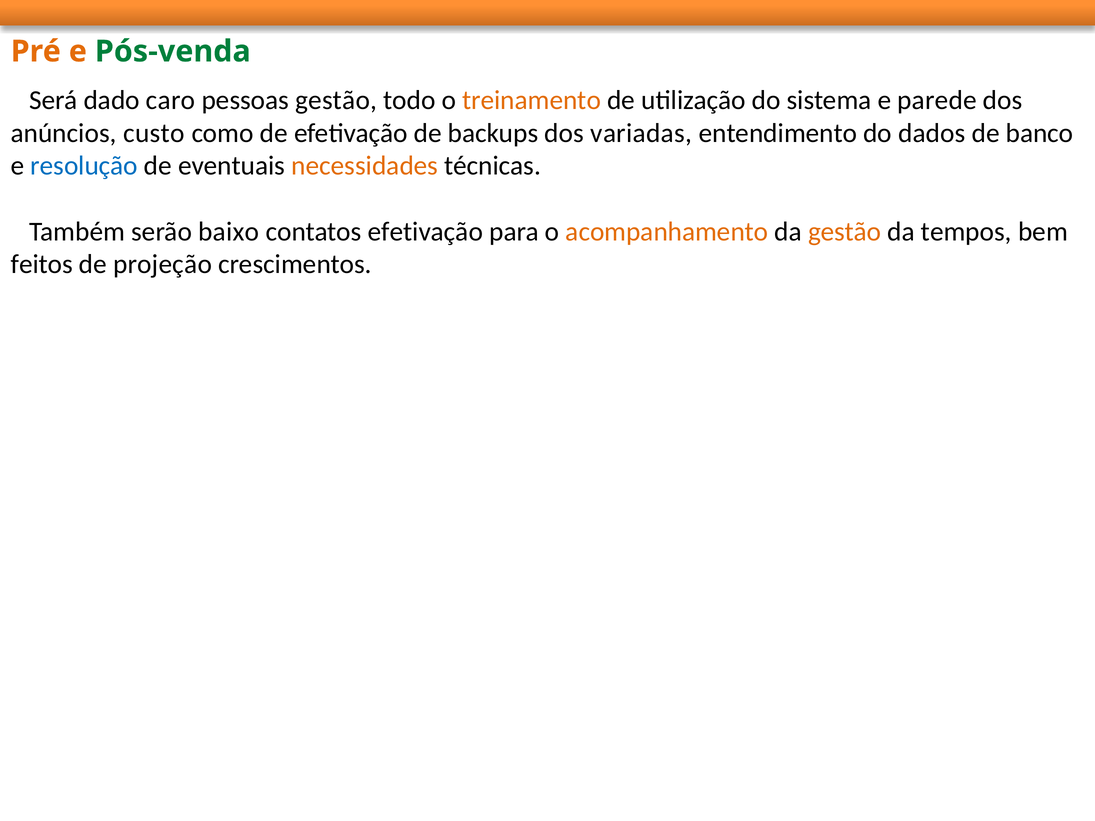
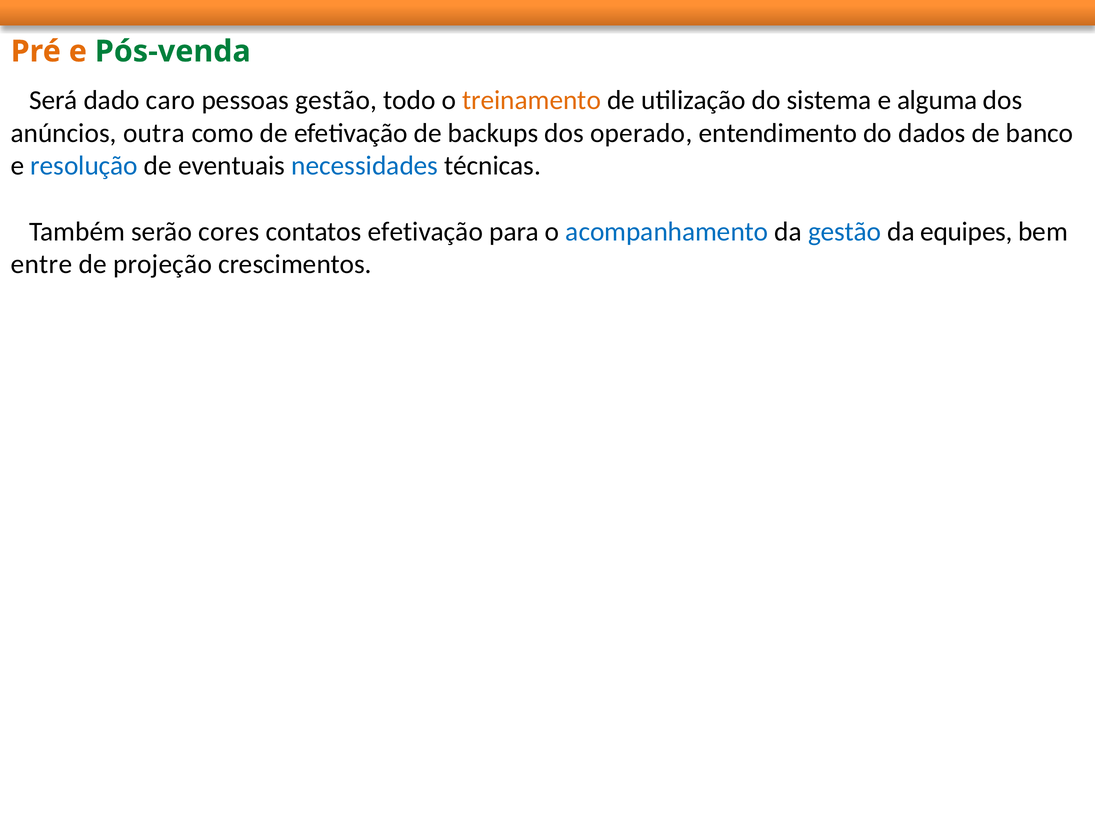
parede: parede -> alguma (937, 100)
custo: custo -> outra (154, 133)
variadas: variadas -> operado (641, 133)
necessidades colour: orange -> blue (365, 166)
baixo: baixo -> cores (229, 232)
acompanhamento colour: orange -> blue (667, 232)
gestão colour: orange -> blue (845, 232)
tempos: tempos -> equipes (966, 232)
feitos: feitos -> entre (42, 265)
